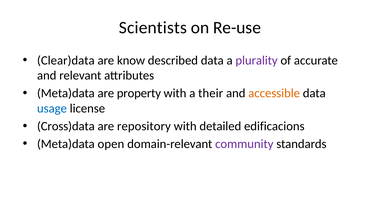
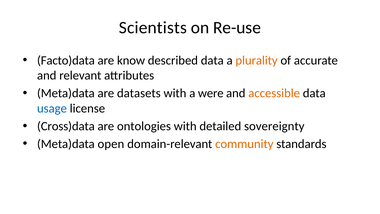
Clear)data: Clear)data -> Facto)data (66, 60)
plurality colour: purple -> orange (257, 60)
property: property -> datasets (139, 93)
their: their -> were (211, 93)
repository: repository -> ontologies (144, 126)
edificacions: edificacions -> sovereignty (274, 126)
community colour: purple -> orange (244, 144)
